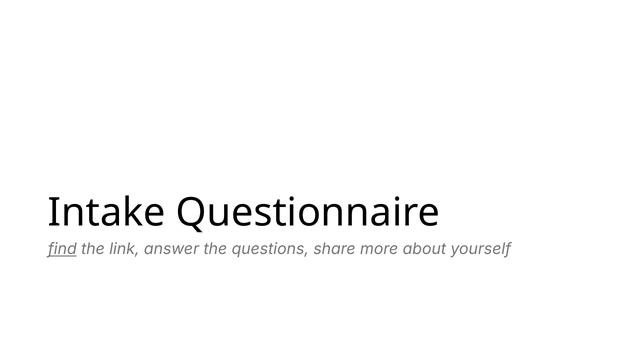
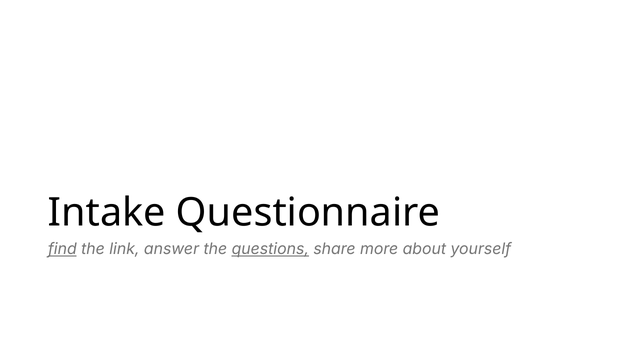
questions underline: none -> present (270, 249)
